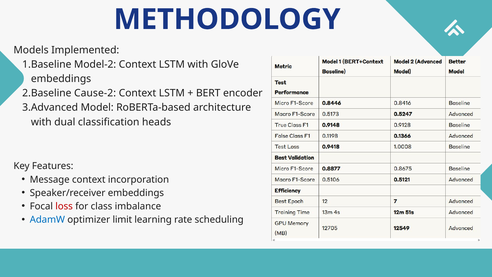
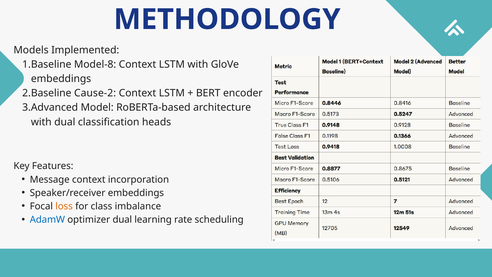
Model-2: Model-2 -> Model-8 (95, 64)
loss colour: red -> orange (64, 206)
optimizer limit: limit -> dual (122, 220)
